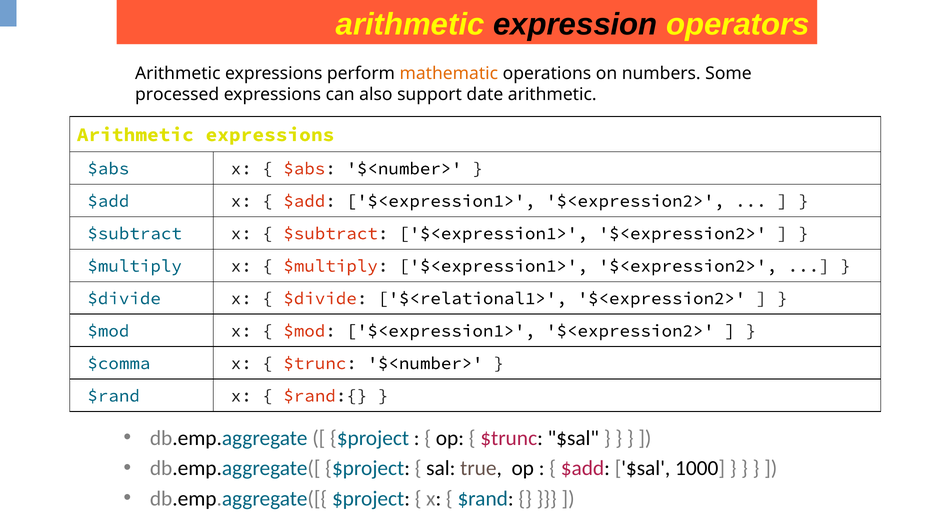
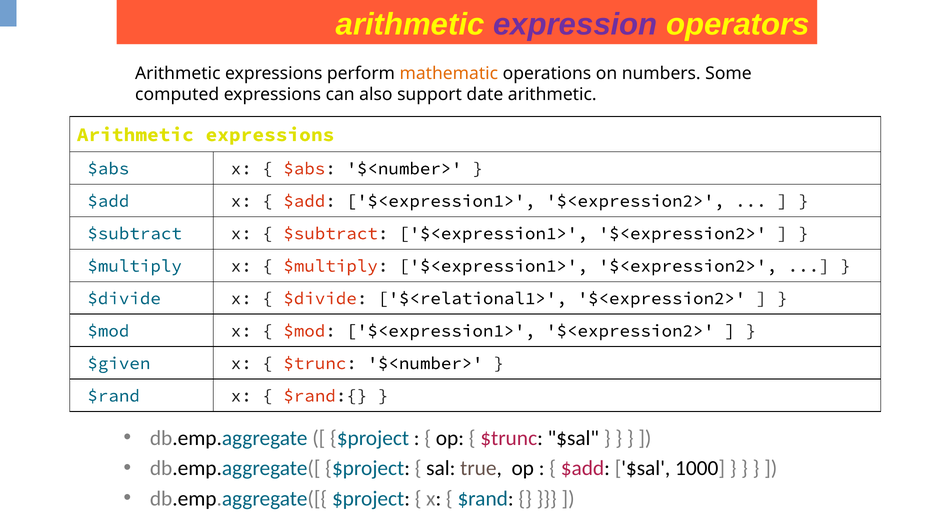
expression colour: black -> purple (575, 24)
processed: processed -> computed (177, 95)
$comma: $comma -> $given (119, 364)
